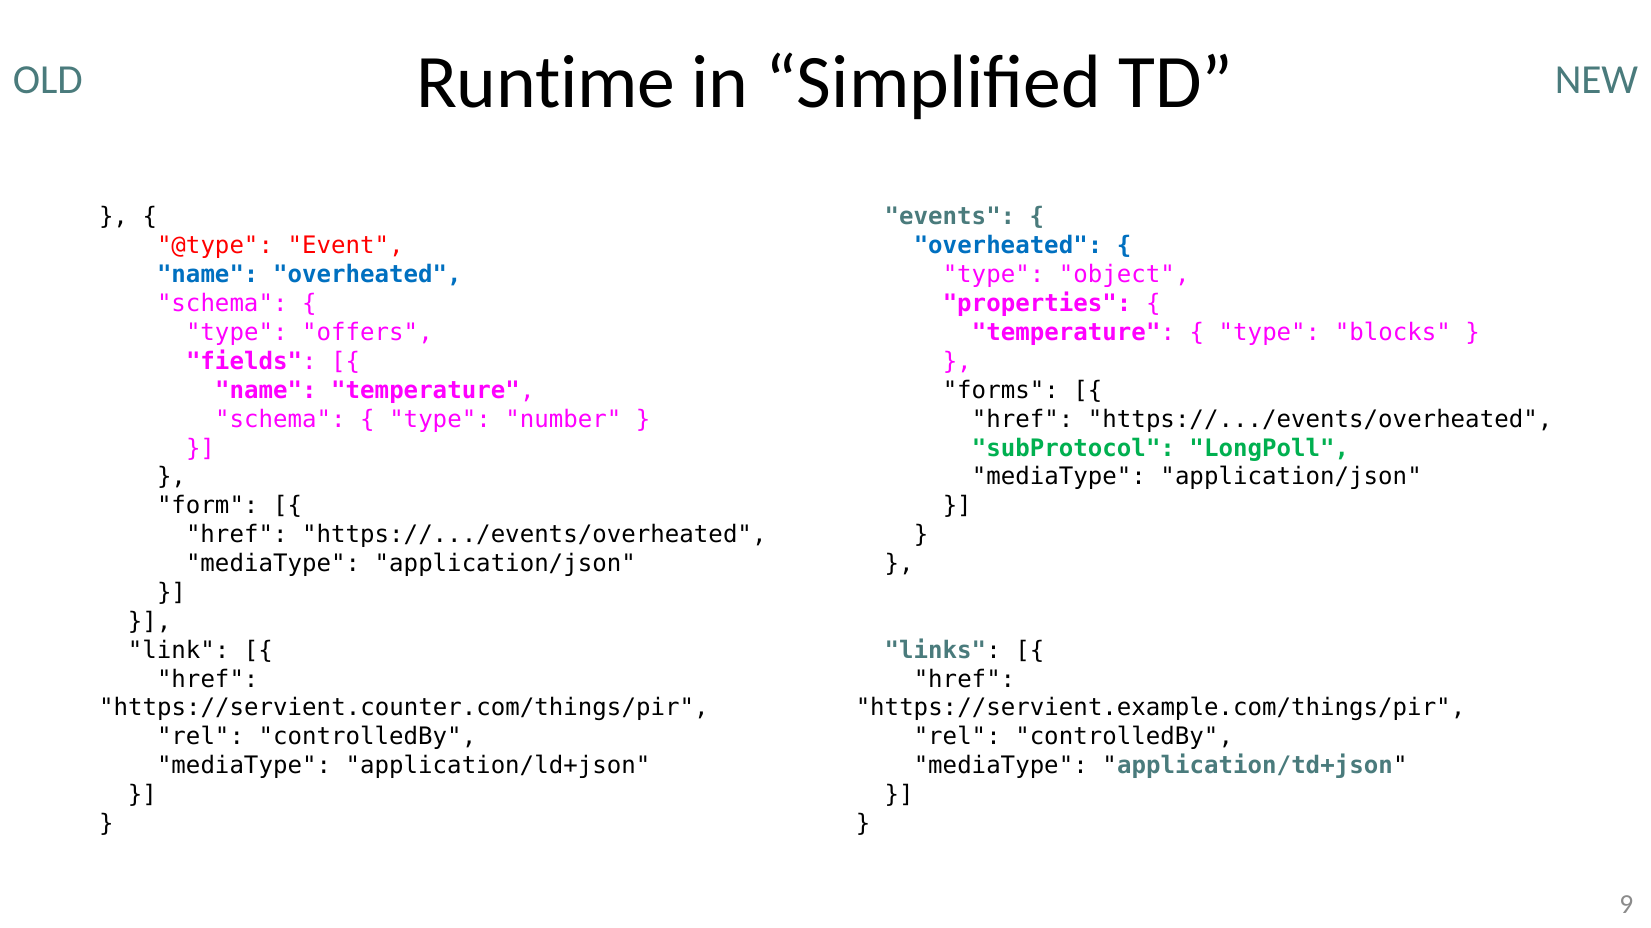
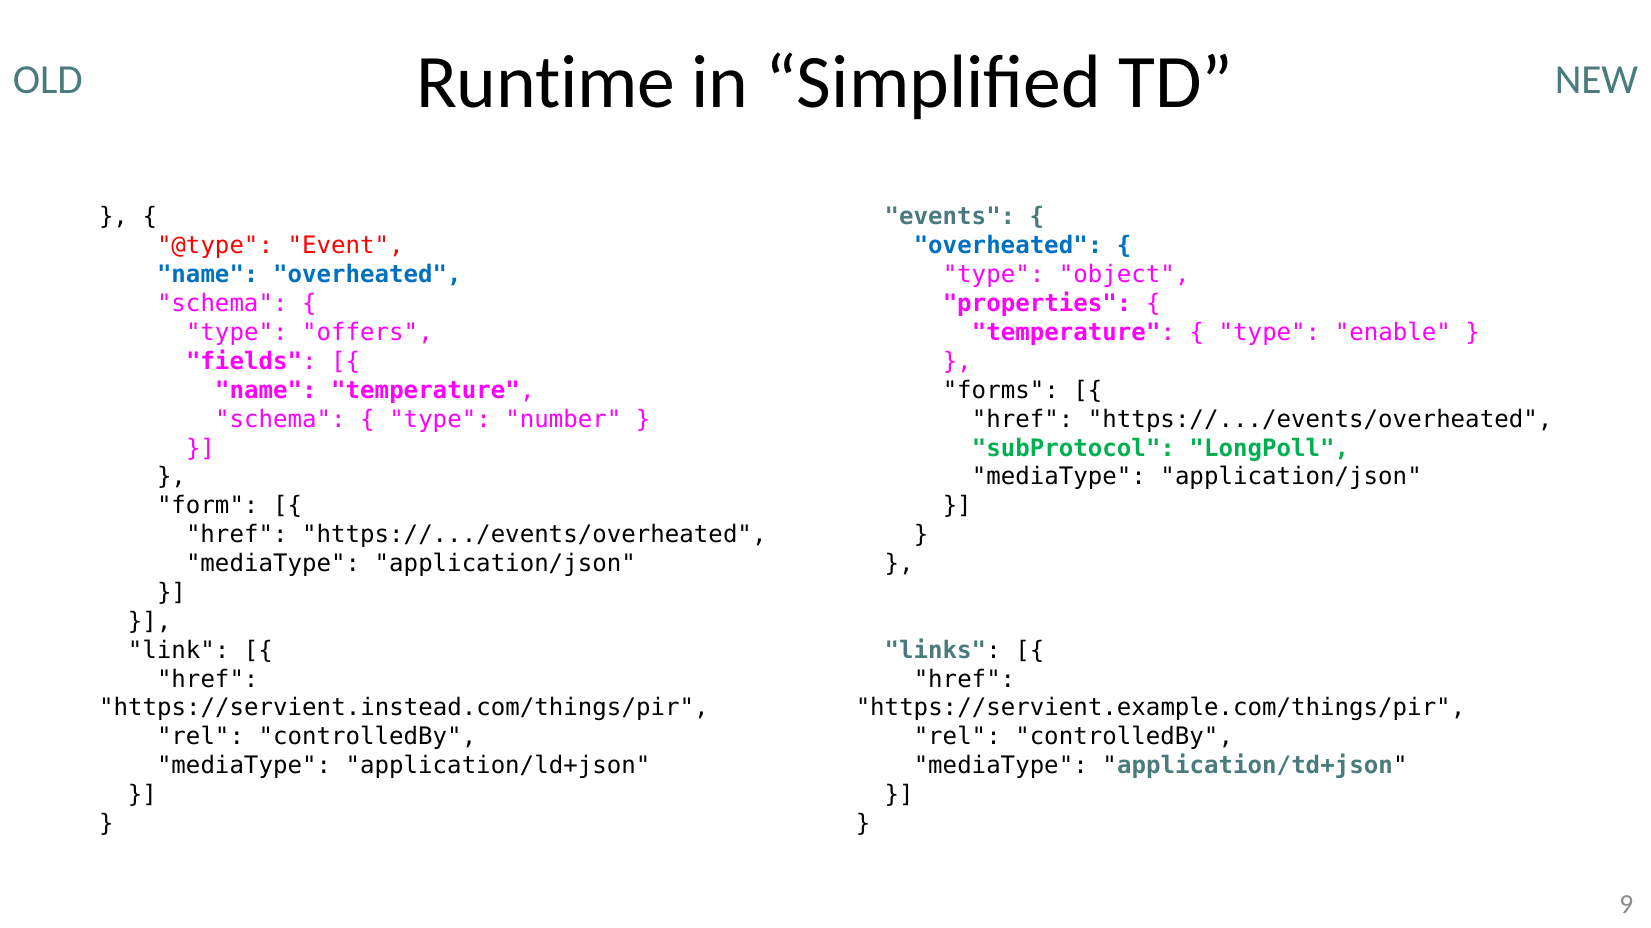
blocks: blocks -> enable (1393, 333)
https://servient.counter.com/things/pir: https://servient.counter.com/things/pir -> https://servient.instead.com/things/pir (404, 708)
